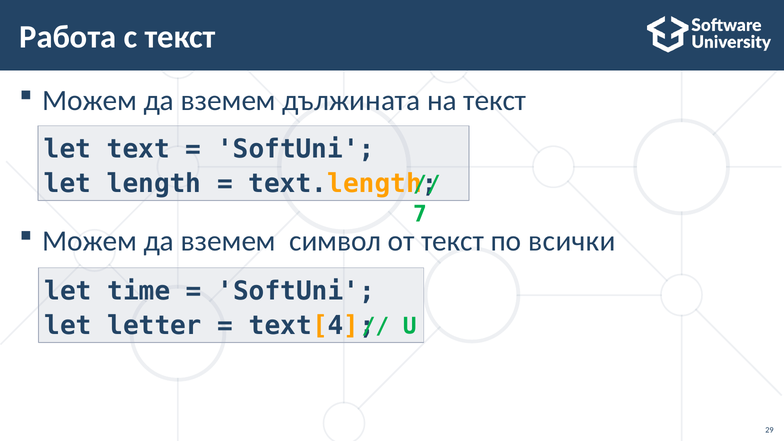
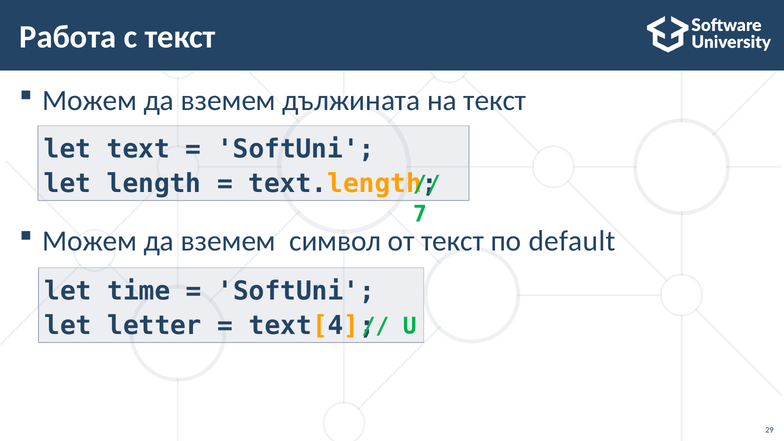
всички: всички -> default (572, 241)
